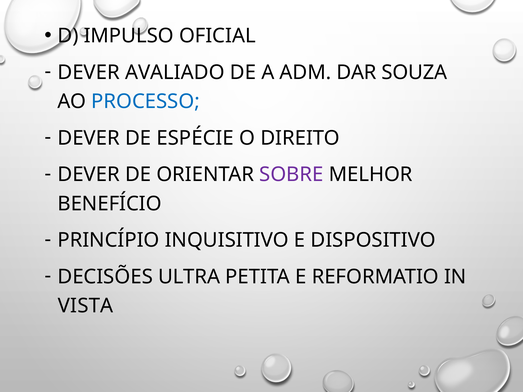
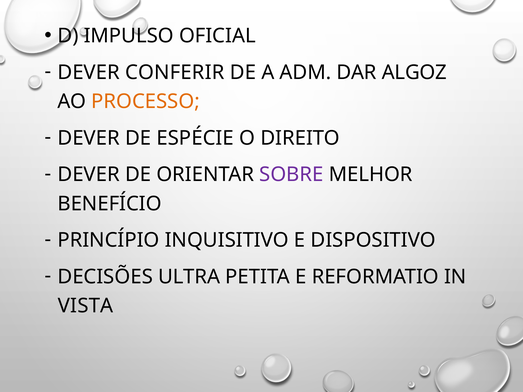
AVALIADO: AVALIADO -> CONFERIR (175, 72)
SOUZA: SOUZA -> ALGOZ (414, 72)
PROCESSO colour: blue -> orange (146, 102)
